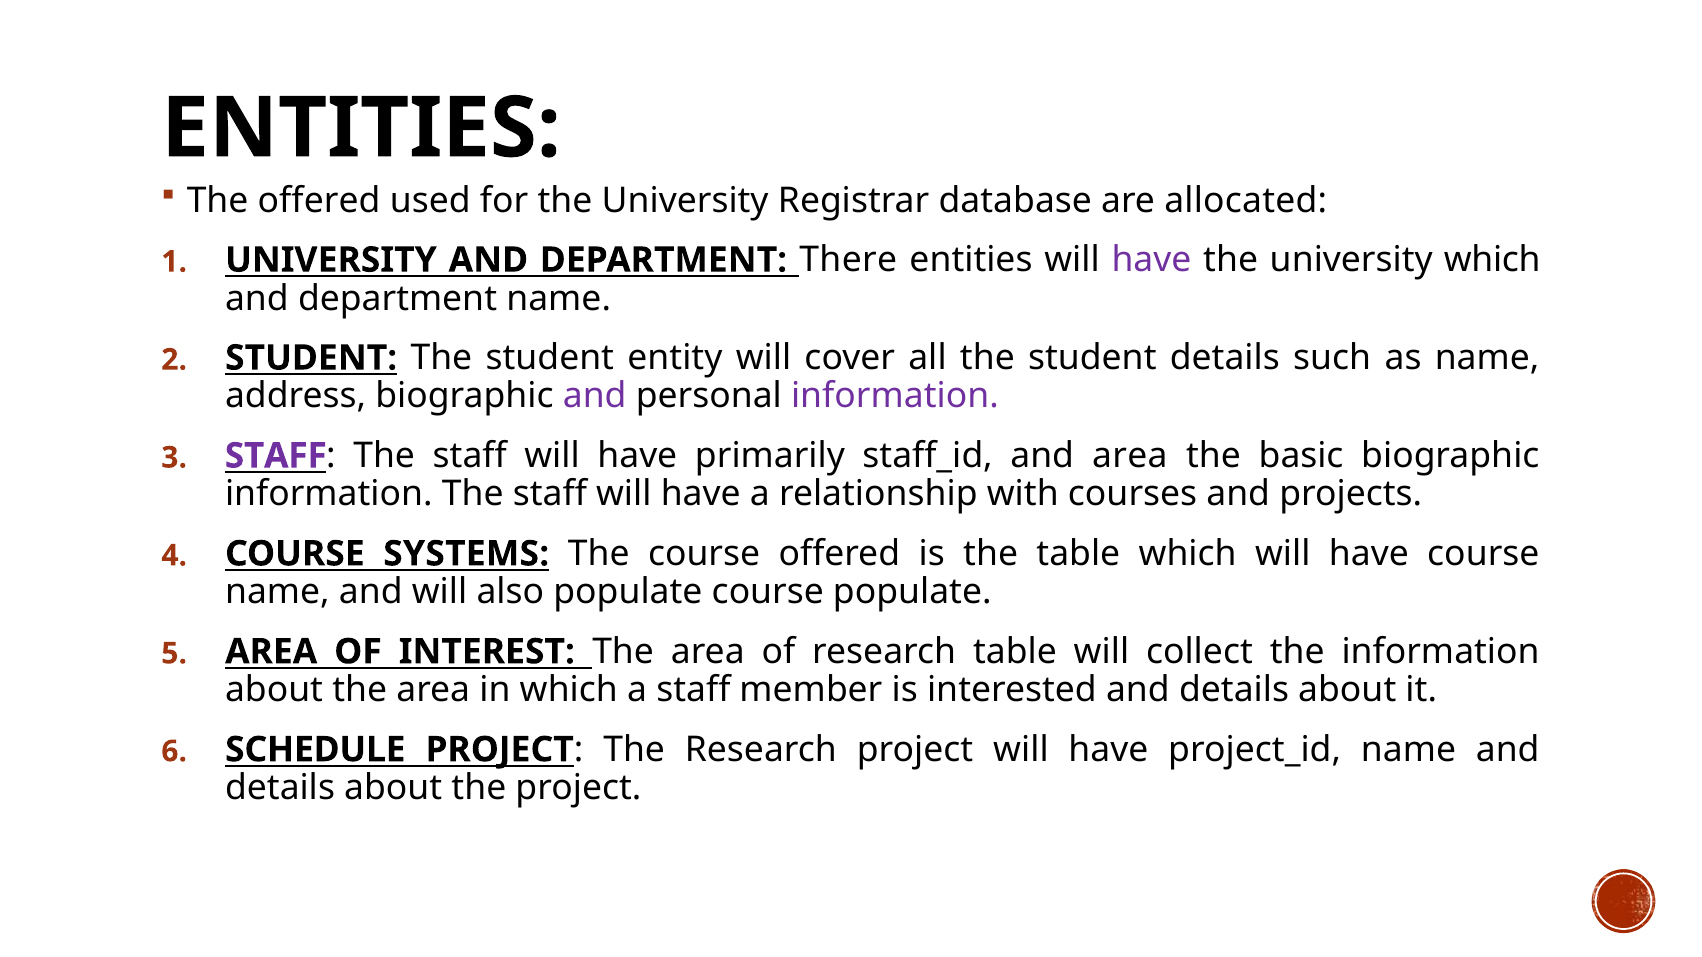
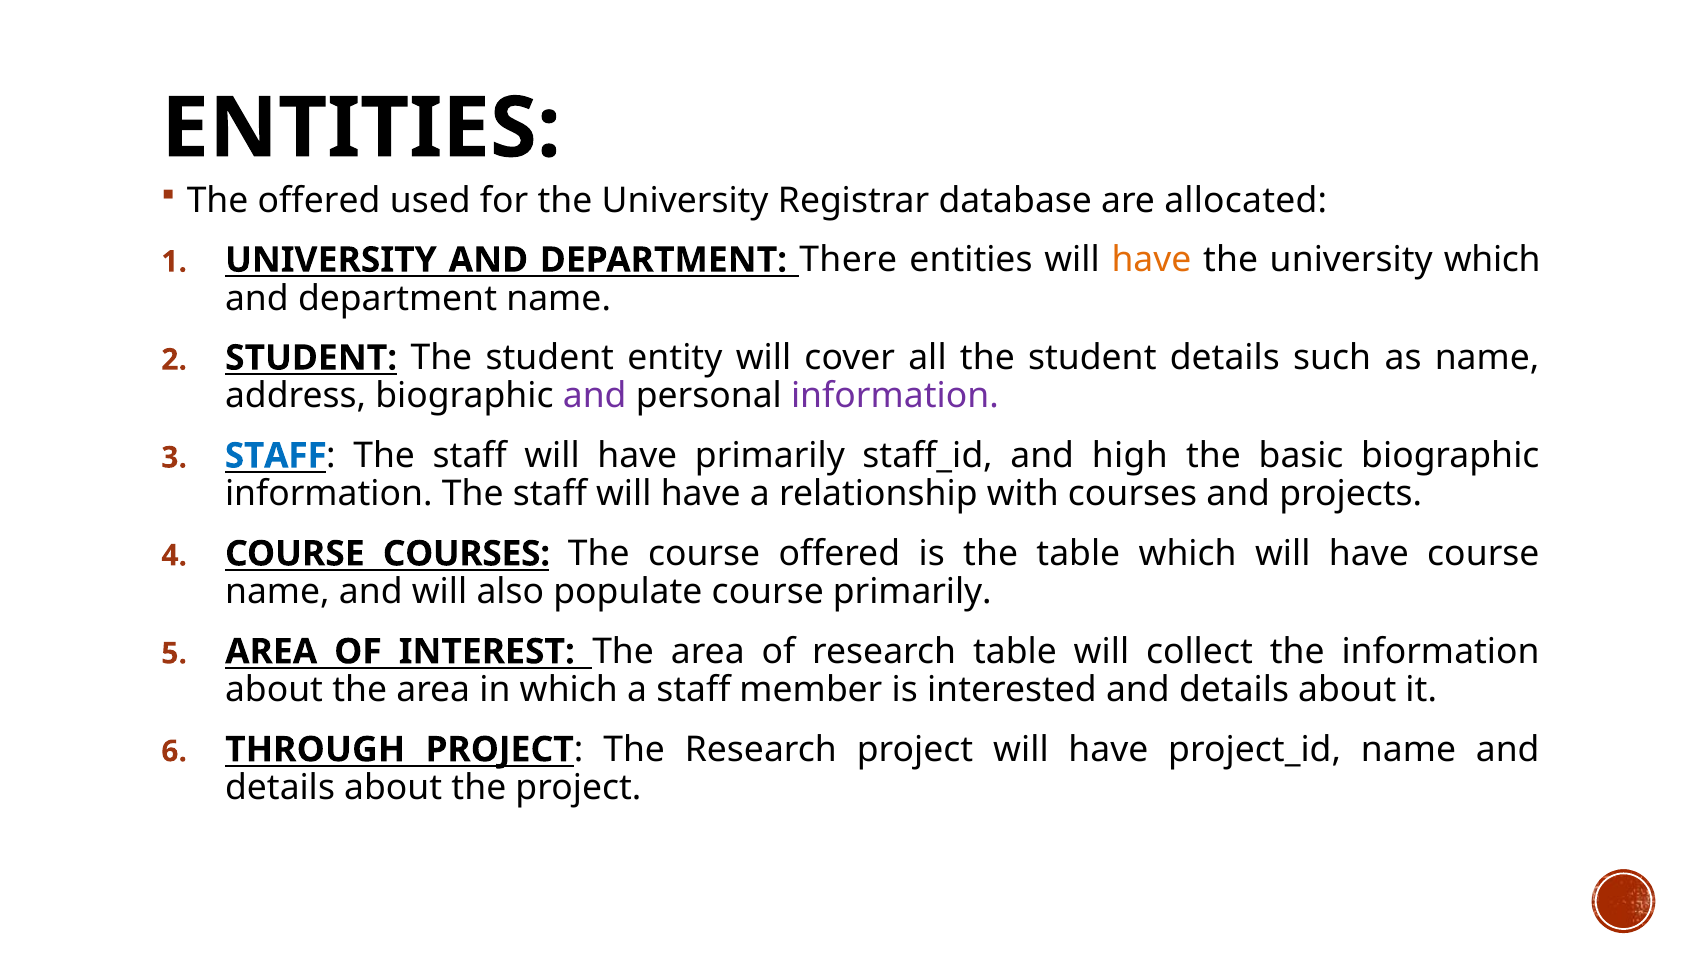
have colour: purple -> orange (1151, 260)
STAFF colour: purple -> blue (276, 456)
and area: area -> high (1130, 456)
COURSE SYSTEMS: SYSTEMS -> COURSES (466, 554)
course populate: populate -> primarily (912, 592)
SCHEDULE: SCHEDULE -> THROUGH (315, 750)
